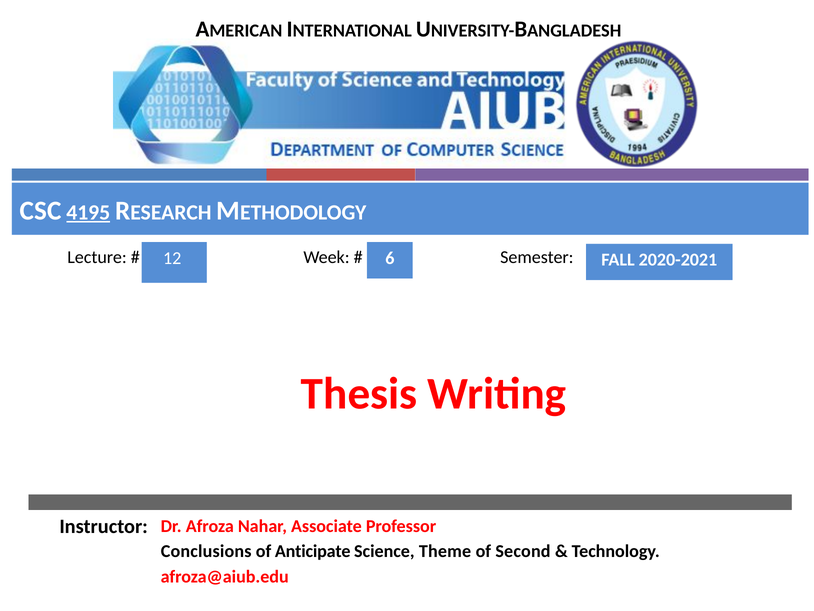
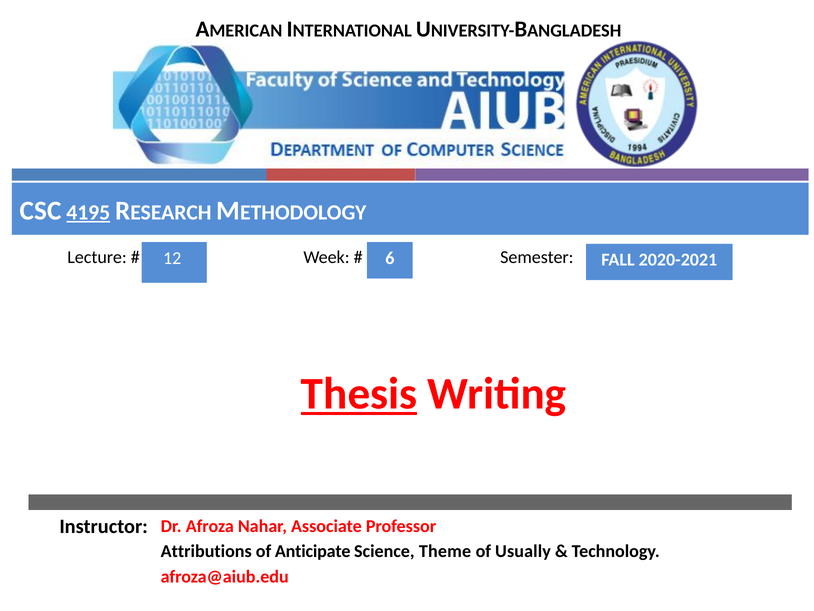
Thesis underline: none -> present (359, 394)
Conclusions: Conclusions -> Attributions (206, 551)
Second: Second -> Usually (523, 551)
